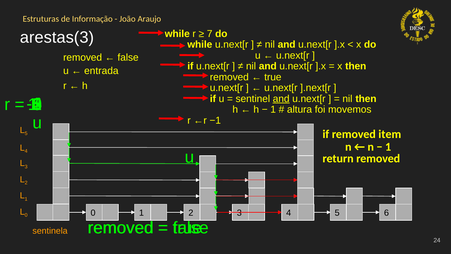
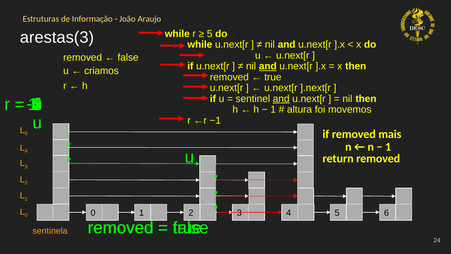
7: 7 -> 5 (210, 34)
and underline: none -> present (268, 66)
entrada: entrada -> criamos (101, 71)
item: item -> mais (390, 134)
